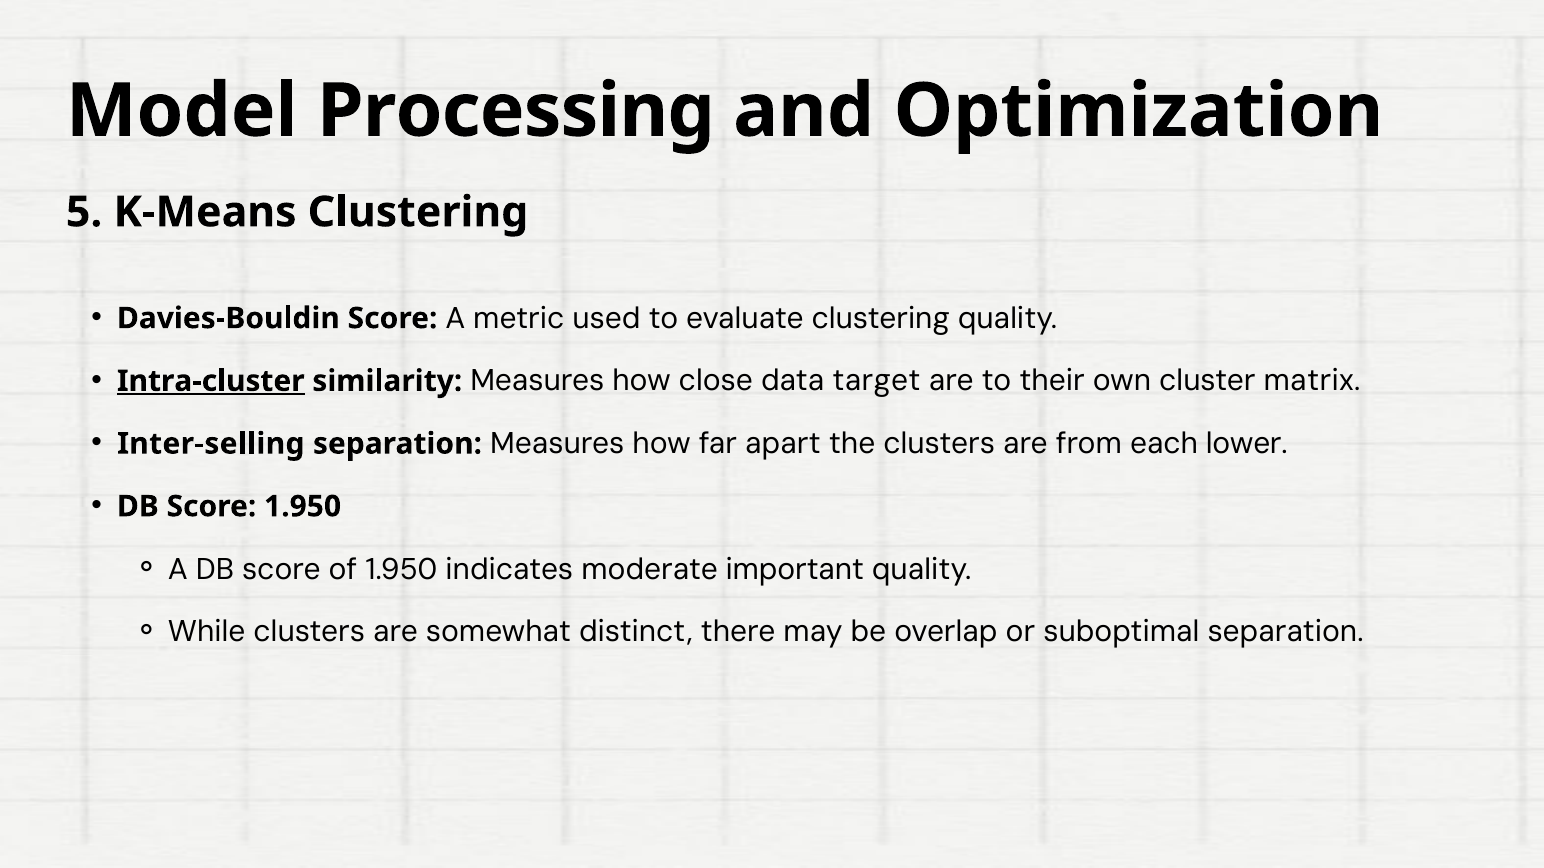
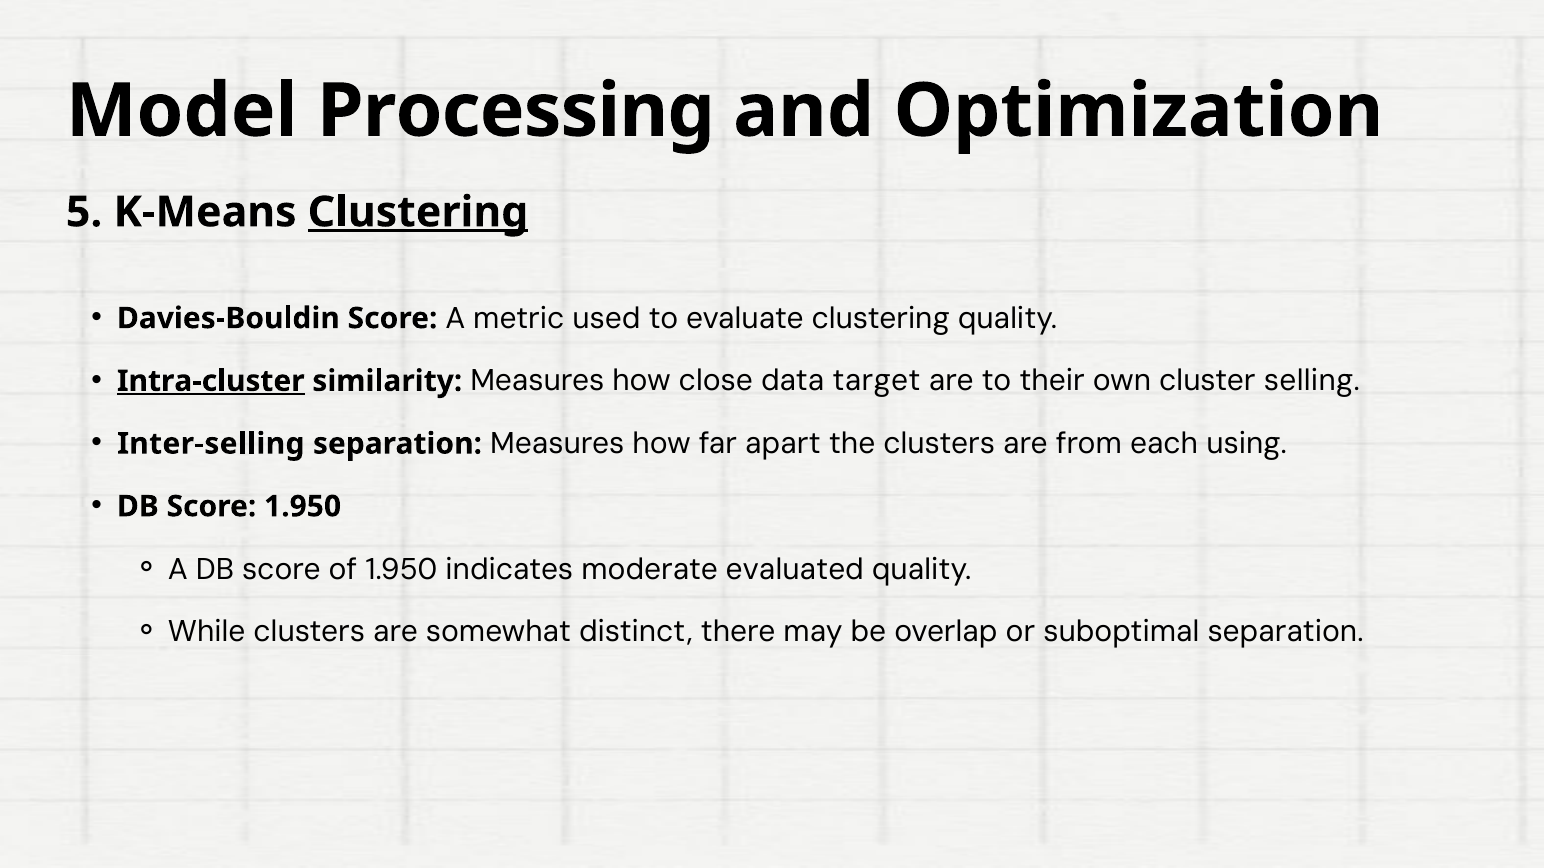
Clustering underline: none -> present (418, 212)
matrix: matrix -> selling (1312, 381)
lower: lower -> using (1247, 444)
important: important -> evaluated (795, 569)
